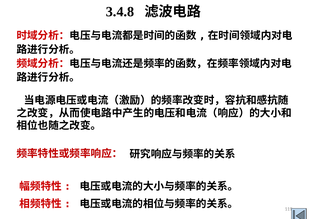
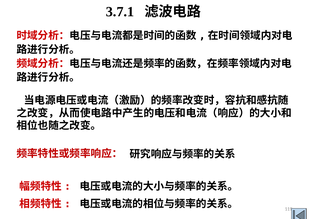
3.4.8: 3.4.8 -> 3.7.1 (120, 12)
